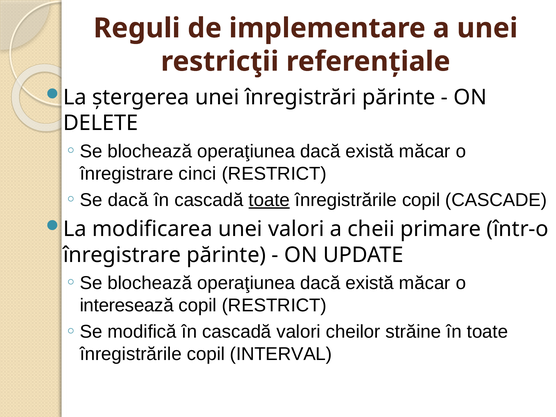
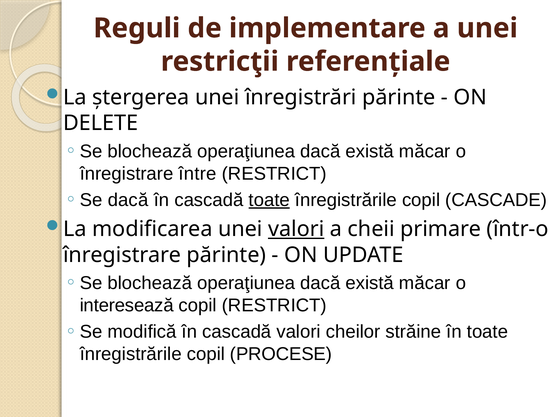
cinci: cinci -> între (197, 174)
valori underline: none -> present (296, 229)
INTERVAL: INTERVAL -> PROCESE (281, 354)
